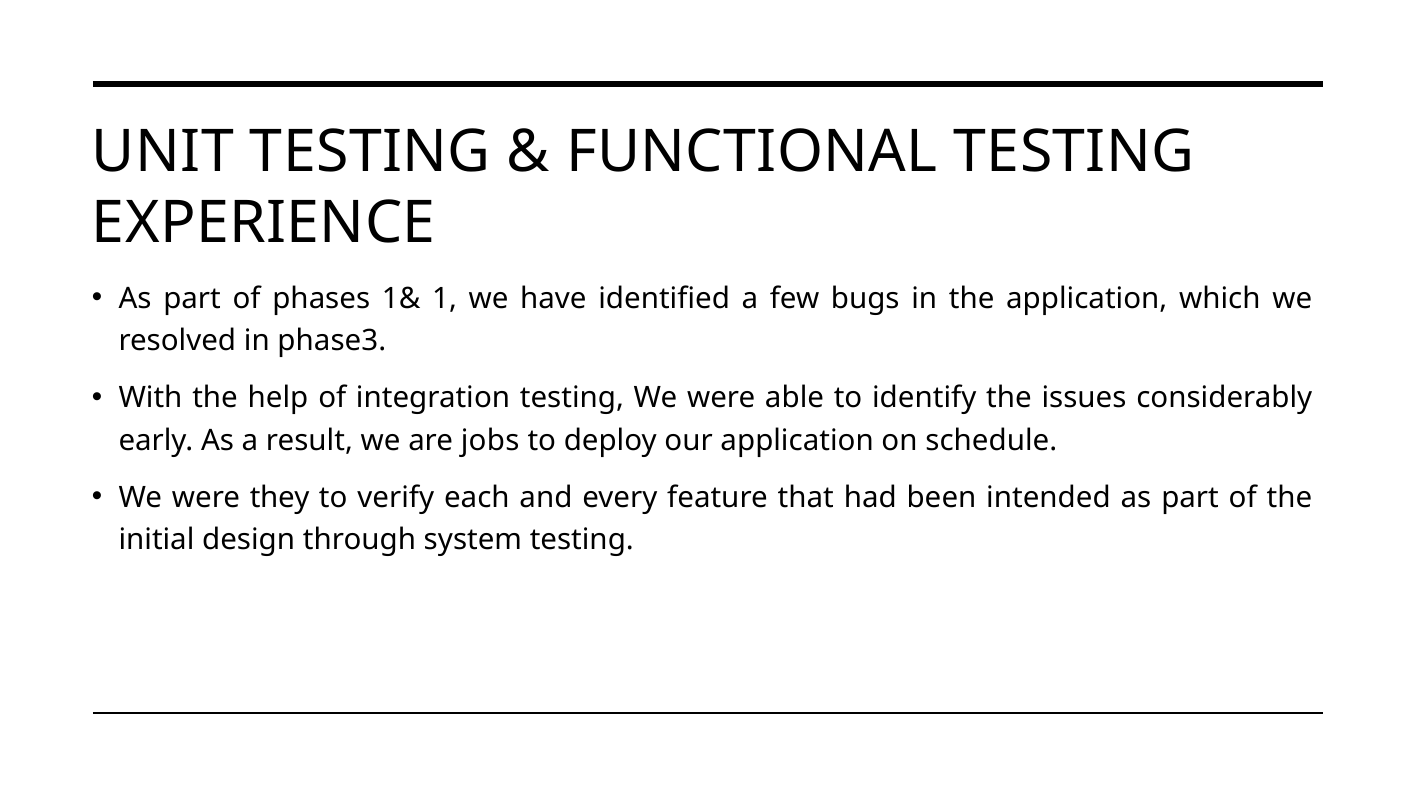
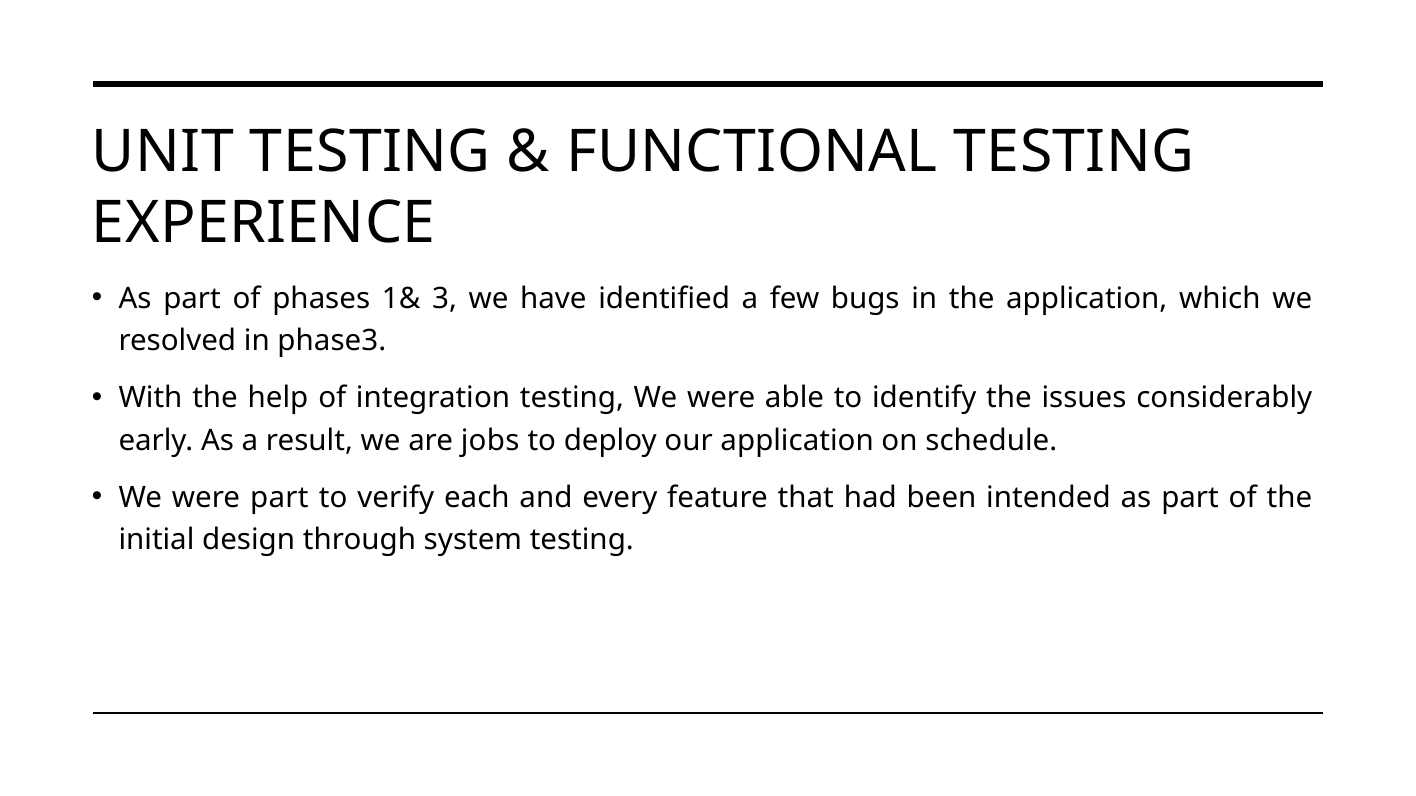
1: 1 -> 3 (445, 298)
were they: they -> part (279, 498)
